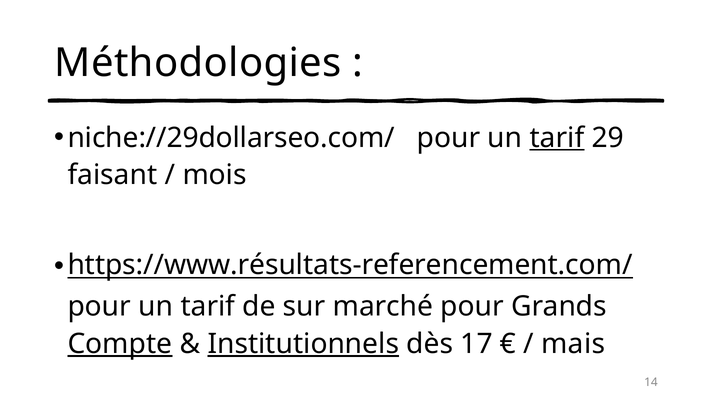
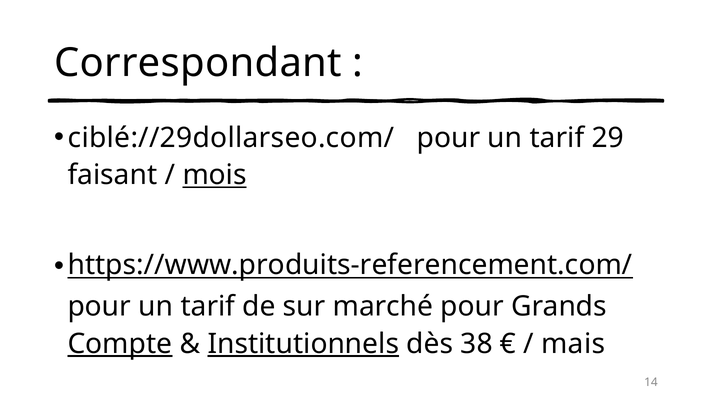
Méthodologies: Méthodologies -> Correspondant (198, 63)
niche://29dollarseo.com/: niche://29dollarseo.com/ -> ciblé://29dollarseo.com/ (231, 138)
tarif underline: present -> none (557, 138)
mois underline: none -> present (215, 175)
https://www.résultats-referencement.com/: https://www.résultats-referencement.com/ -> https://www.produits-referencement.com/ (350, 264)
17: 17 -> 38 (477, 343)
